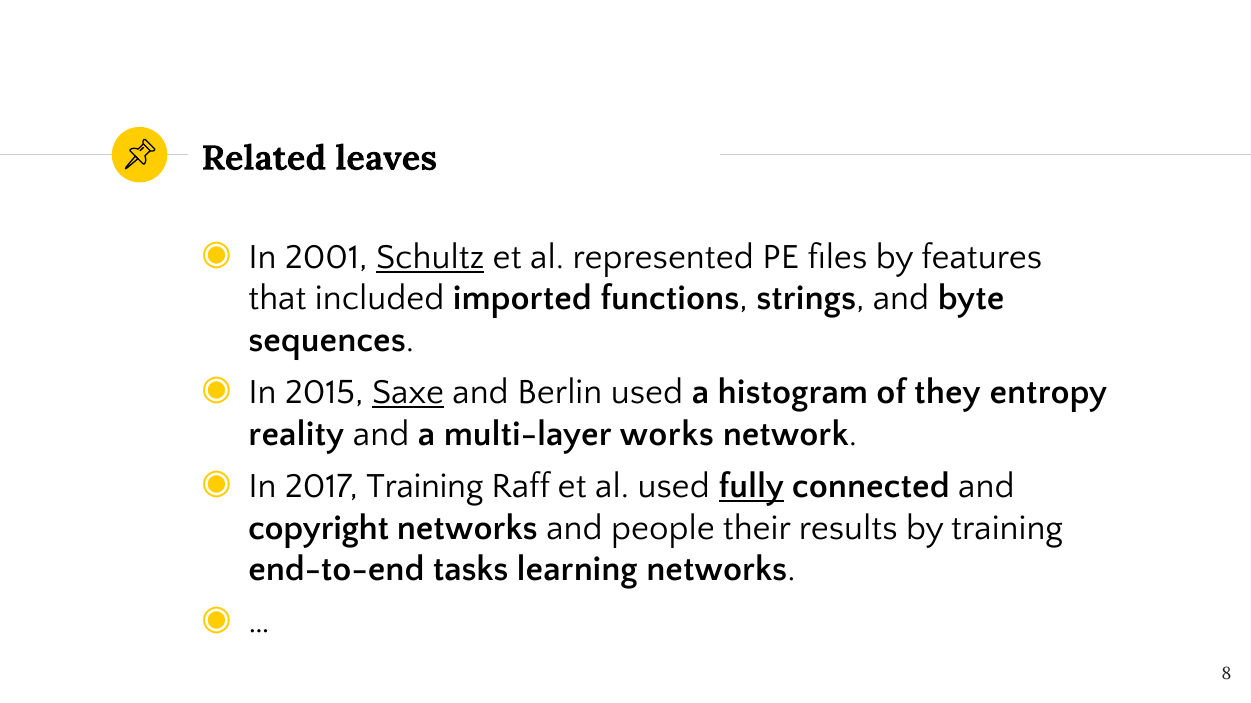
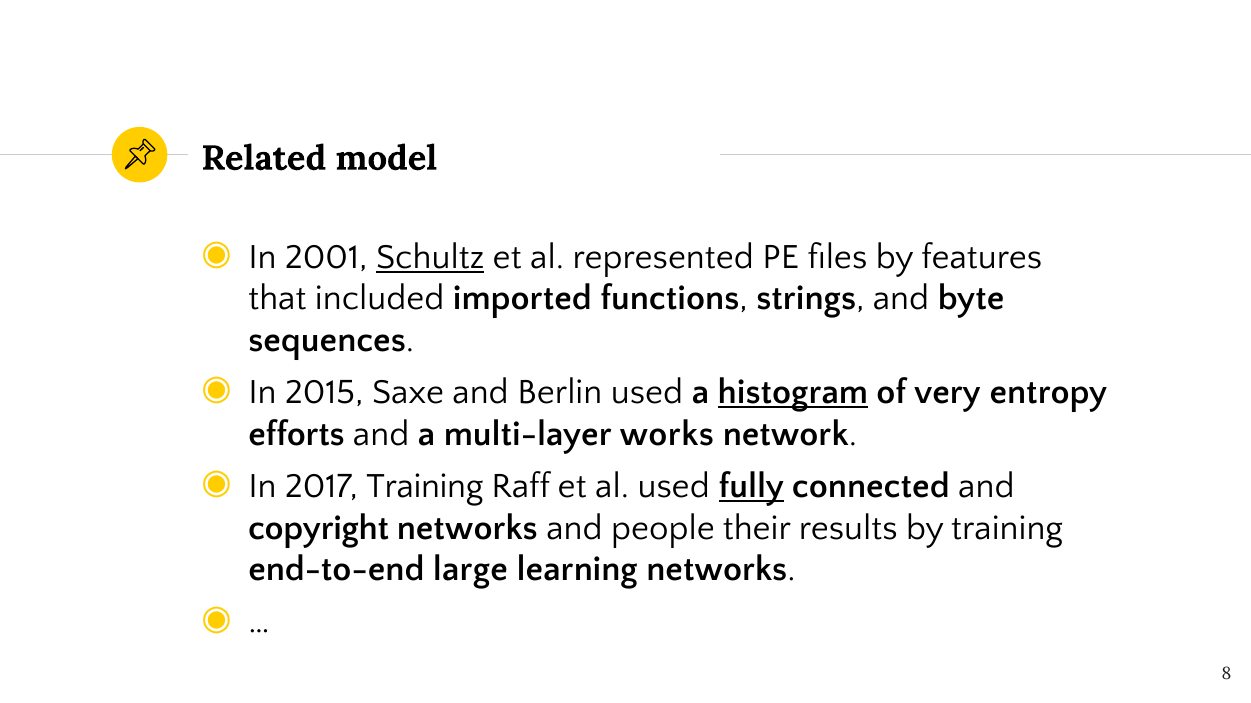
leaves: leaves -> model (386, 158)
Saxe underline: present -> none (408, 393)
histogram underline: none -> present (793, 393)
they: they -> very (948, 393)
reality: reality -> efforts (297, 434)
tasks: tasks -> large (470, 570)
